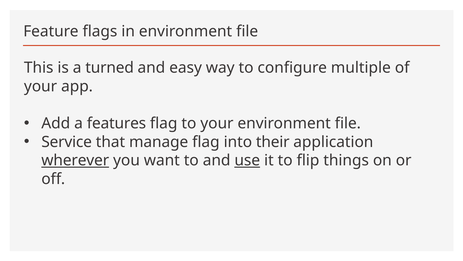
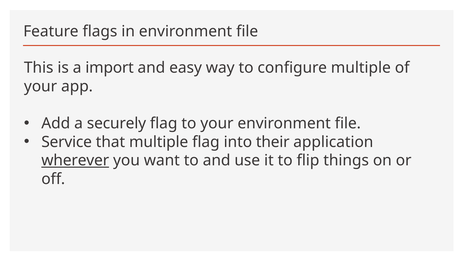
turned: turned -> import (110, 68)
features: features -> securely (116, 123)
that manage: manage -> multiple (159, 142)
use underline: present -> none (247, 160)
